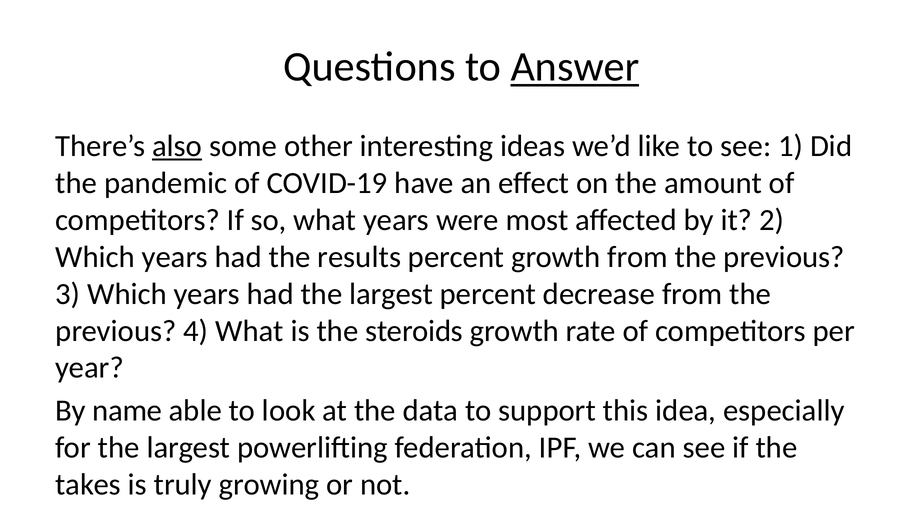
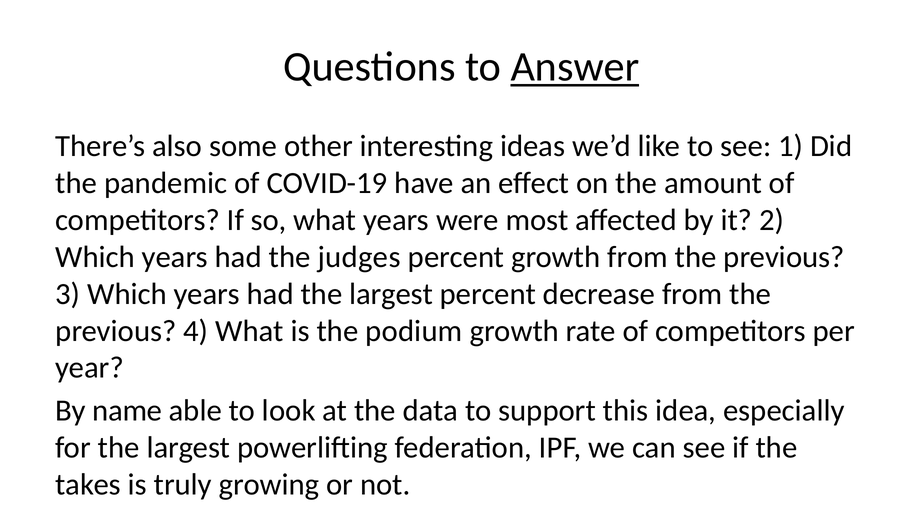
also underline: present -> none (177, 146)
results: results -> judges (359, 257)
steroids: steroids -> podium (414, 331)
